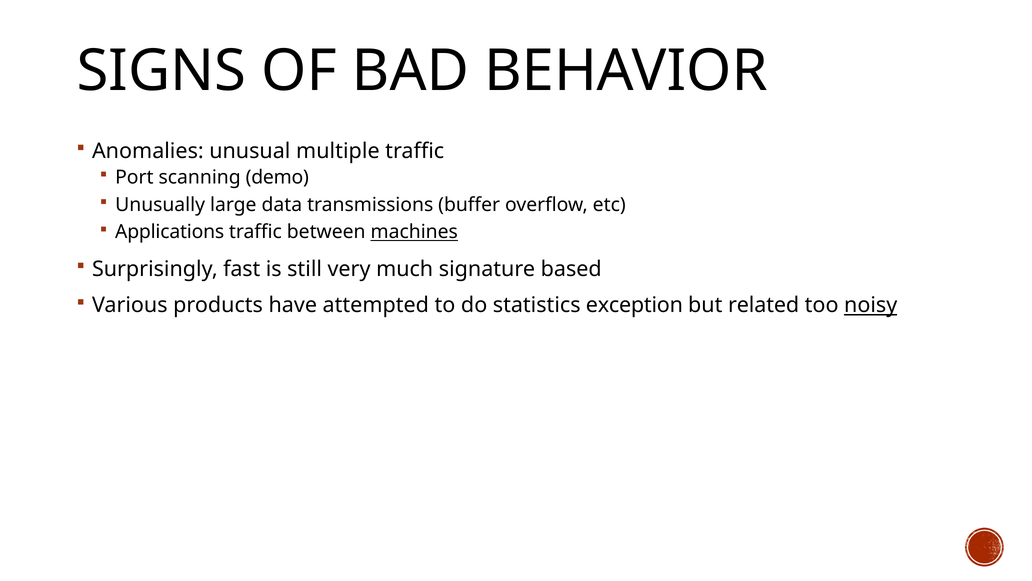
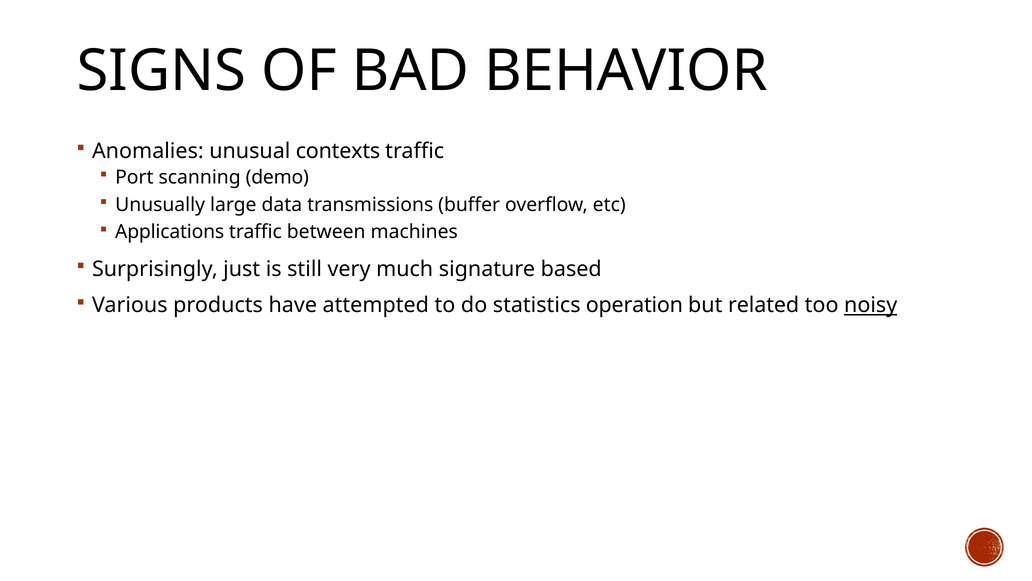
multiple: multiple -> contexts (338, 151)
machines underline: present -> none (414, 232)
fast: fast -> just (242, 269)
exception: exception -> operation (634, 305)
